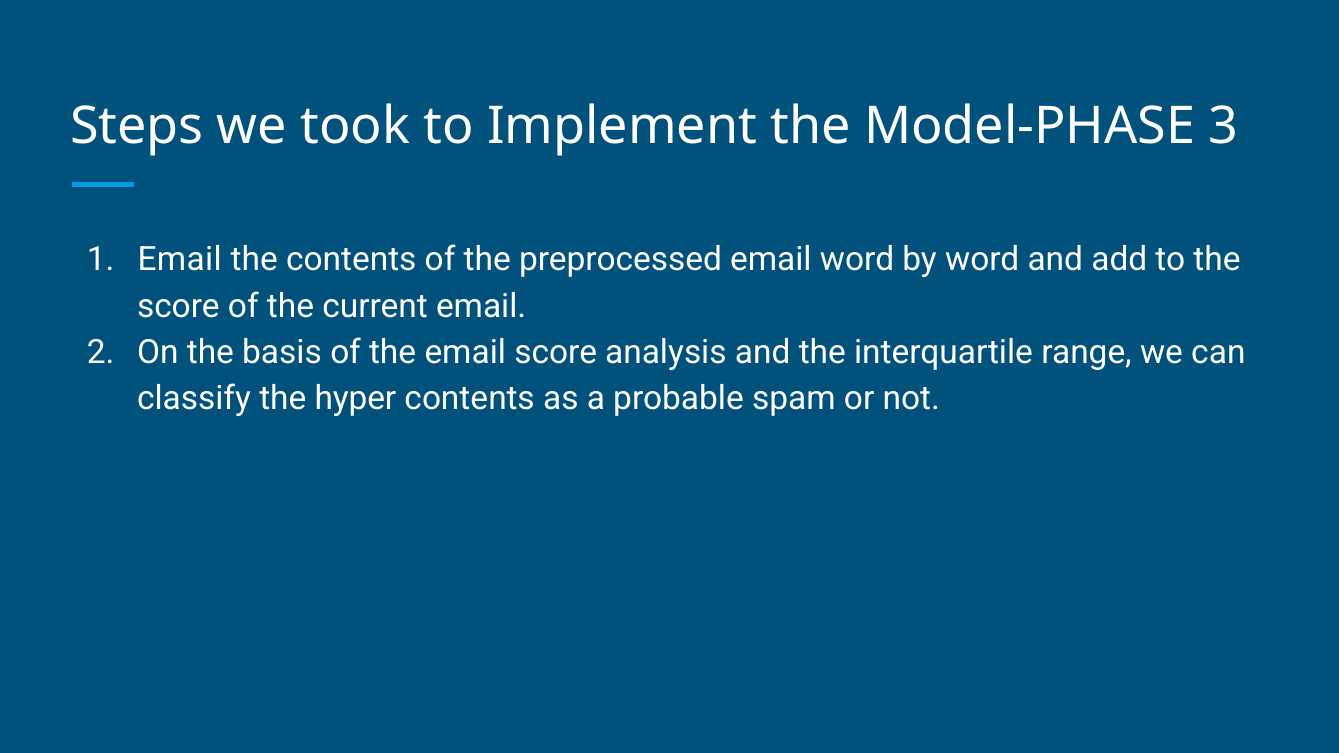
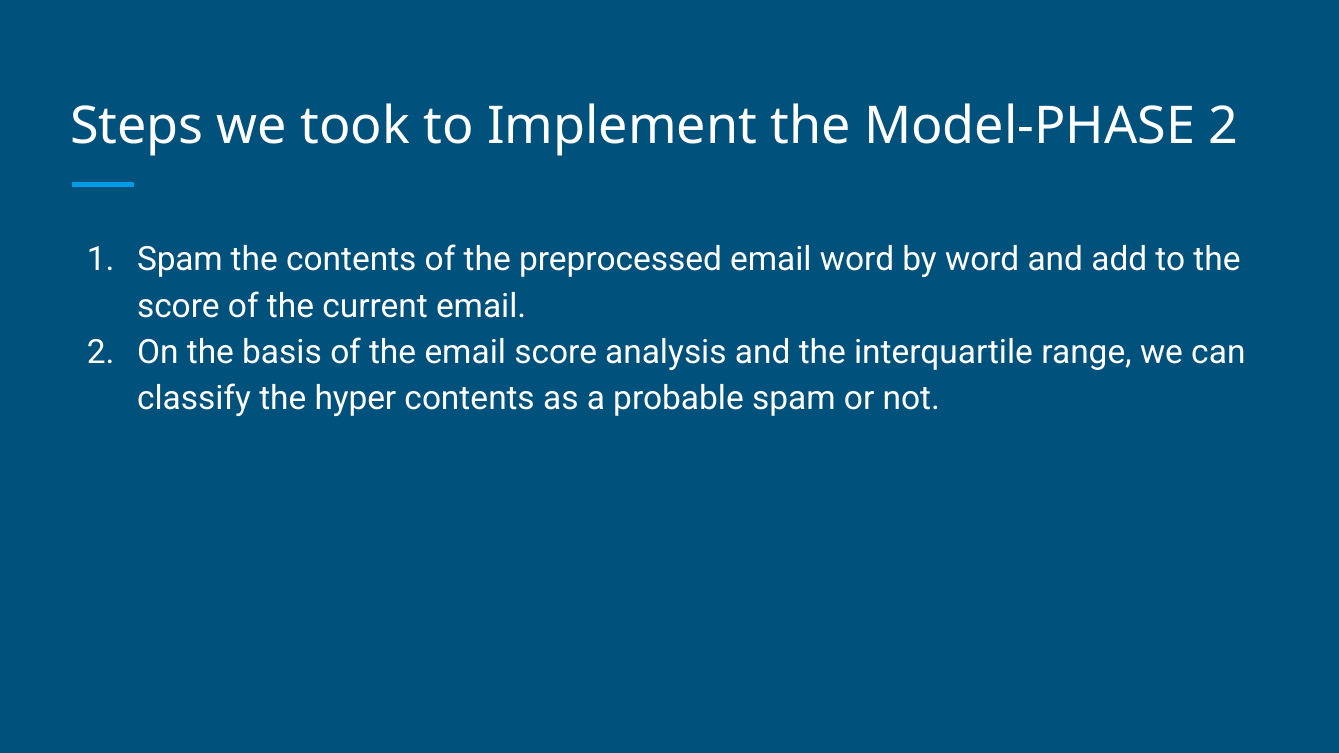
Model-PHASE 3: 3 -> 2 (1223, 126)
Email: Email -> Spam (180, 260)
